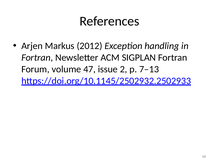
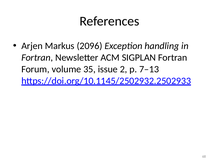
2012: 2012 -> 2096 (89, 46)
47: 47 -> 35 (90, 69)
